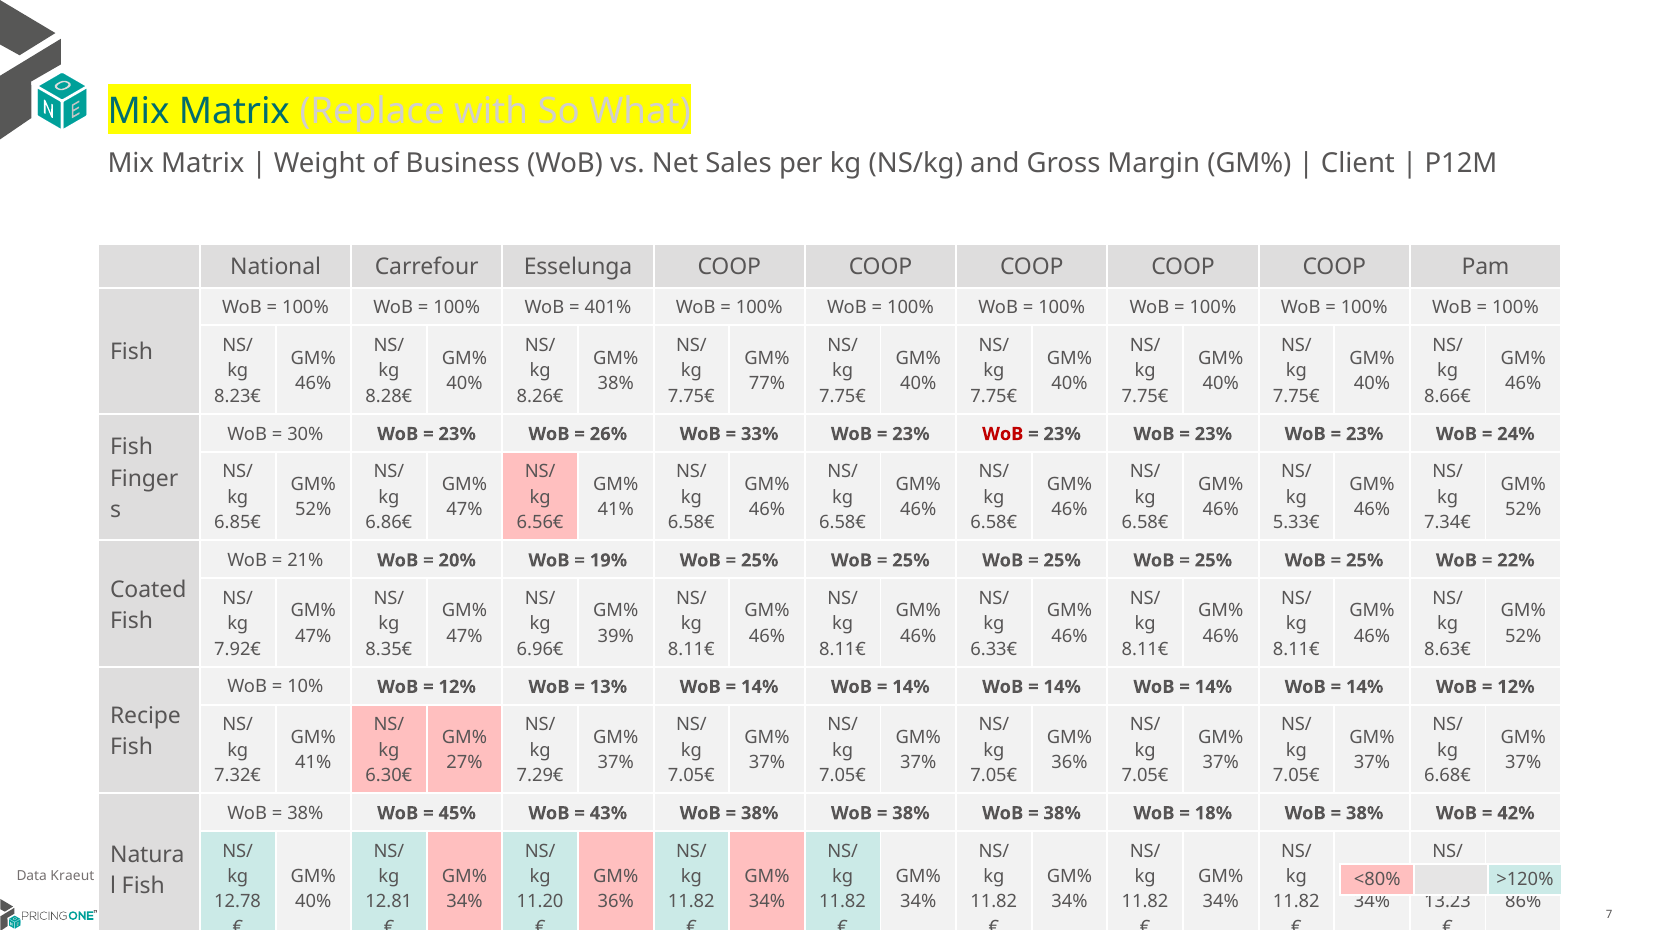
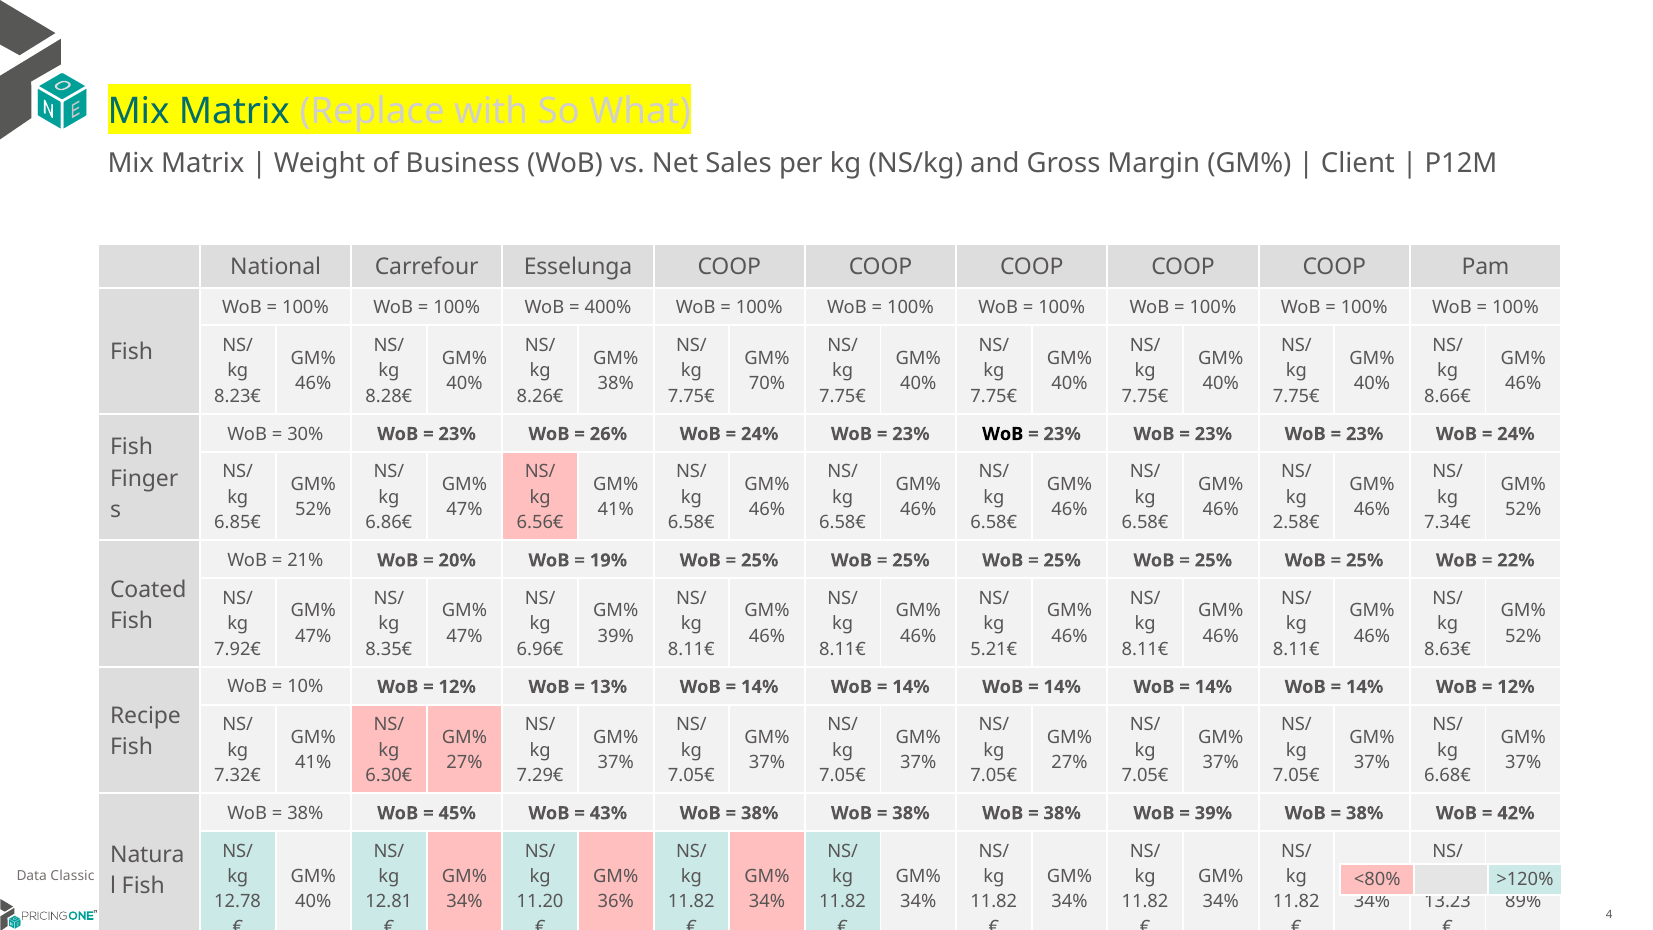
401%: 401% -> 400% (608, 308)
77%: 77% -> 70% (767, 383)
33%: 33% -> 24% (760, 434)
WoB colour: red -> black (1003, 434)
5.33€: 5.33€ -> 2.58€ (1296, 523)
6.33€: 6.33€ -> 5.21€ (994, 649)
36%: 36% -> 27% (1070, 763)
18%: 18% -> 39% (1213, 813)
Kraeut: Kraeut -> Classic (72, 876)
86%: 86% -> 89% (1523, 902)
7: 7 -> 4 (1609, 914)
